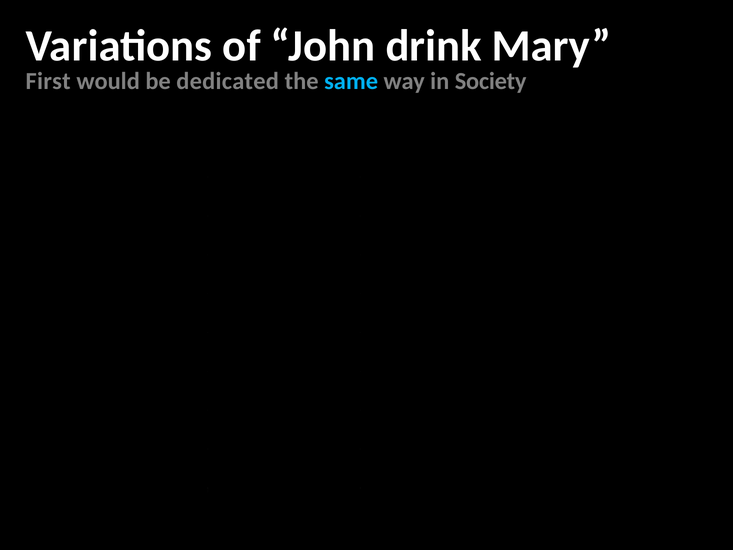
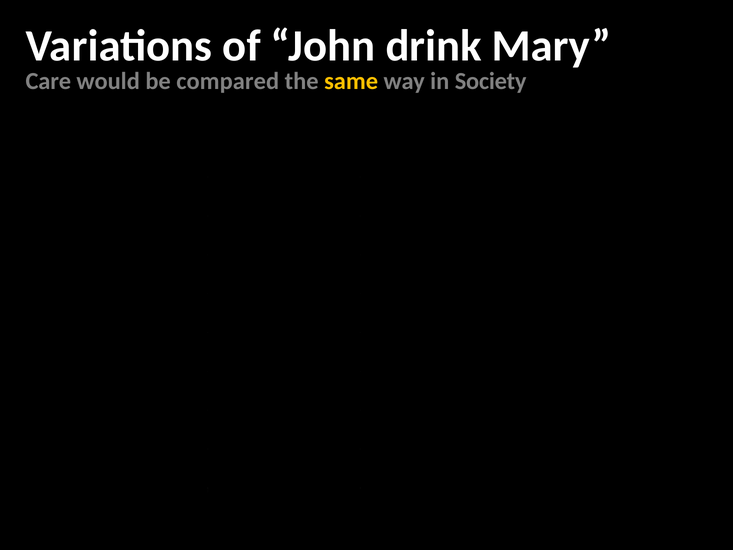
First: First -> Care (48, 81)
dedicated: dedicated -> compared (228, 81)
same colour: light blue -> yellow (351, 81)
